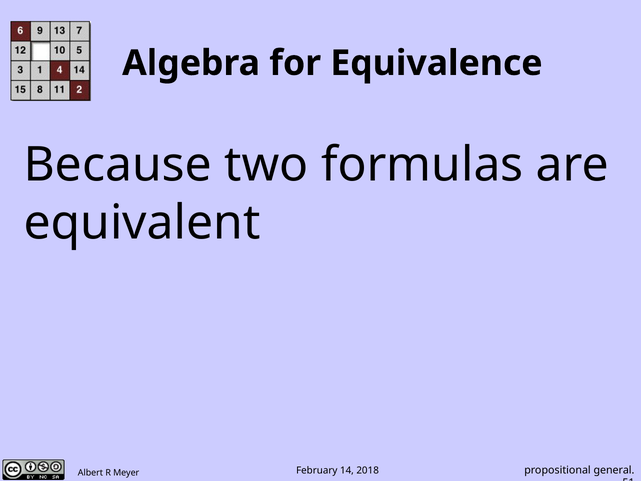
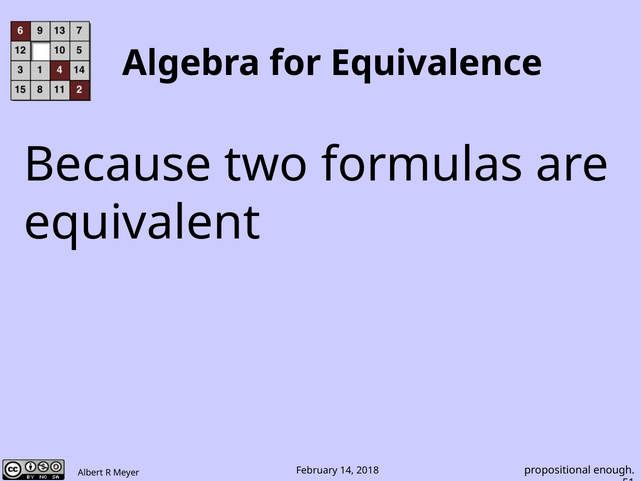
general: general -> enough (614, 470)
